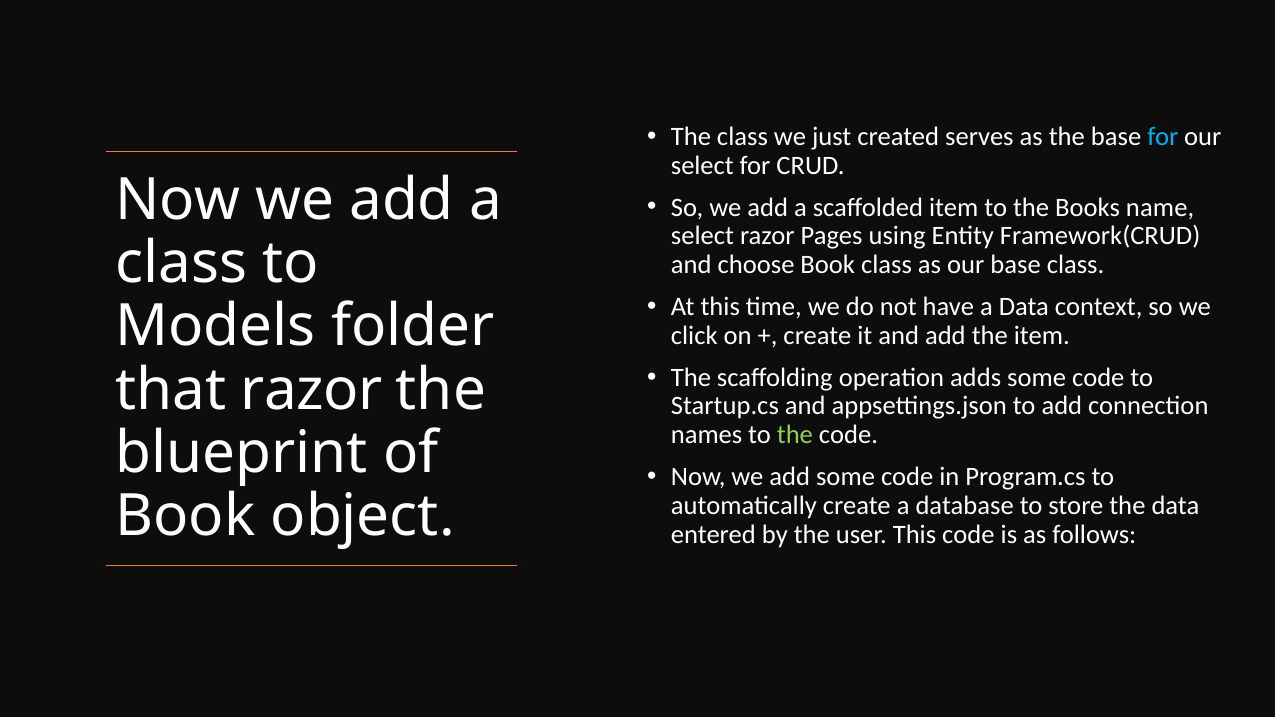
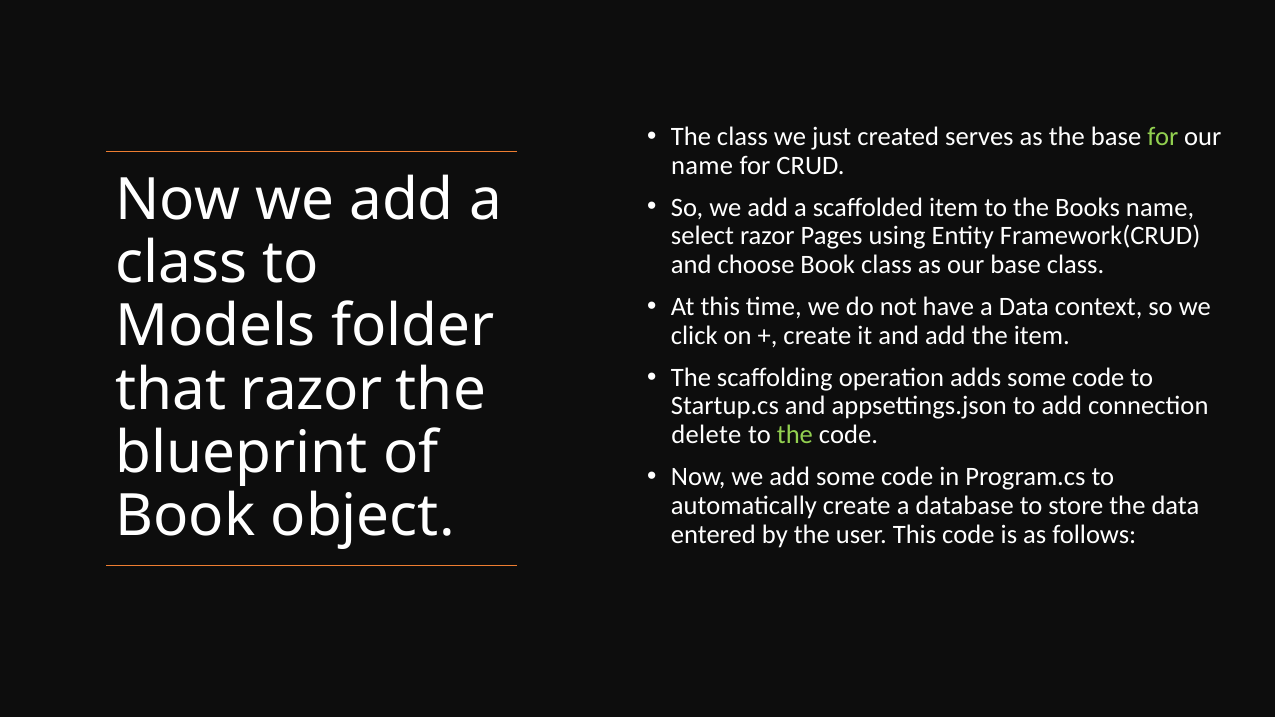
for colour: light blue -> light green (1163, 137)
select: select -> name (702, 165)
names: names -> delete (706, 435)
